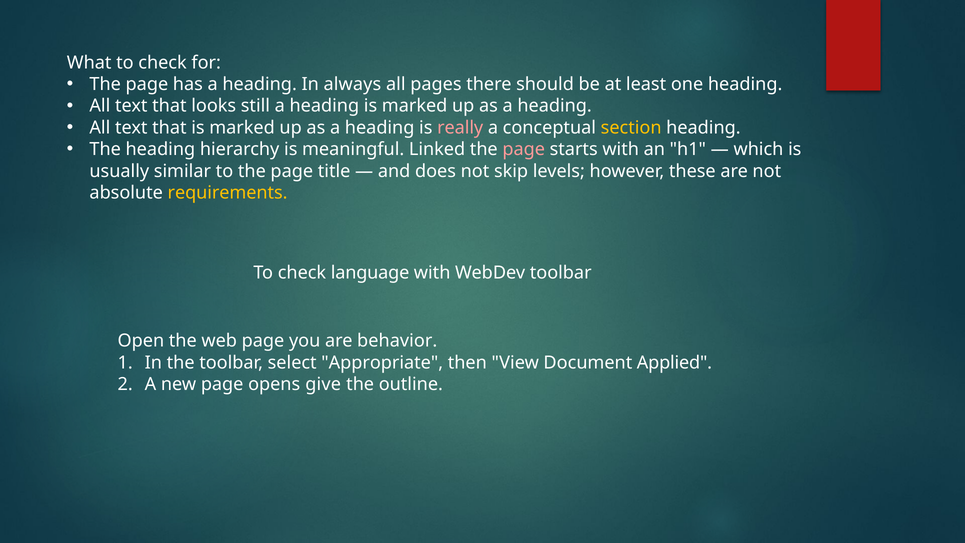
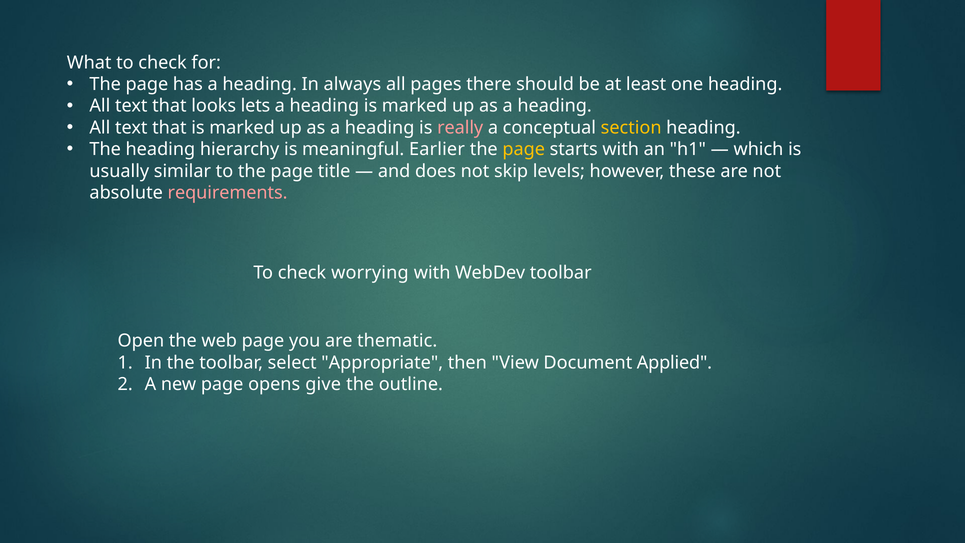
still: still -> lets (256, 106)
Linked: Linked -> Earlier (437, 149)
page colour: pink -> yellow (524, 149)
requirements colour: yellow -> pink (228, 193)
language: language -> worrying (370, 272)
behavior: behavior -> thematic (397, 341)
